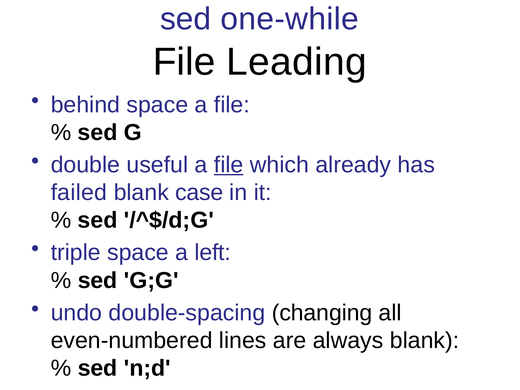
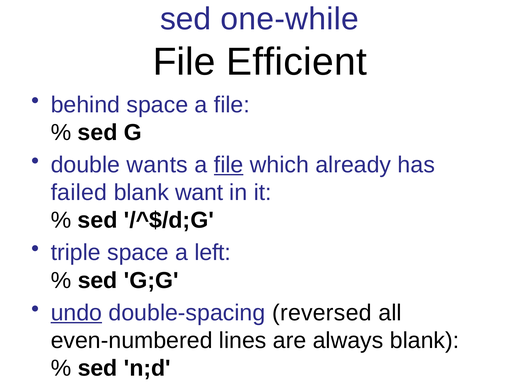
Leading: Leading -> Efficient (297, 62)
useful: useful -> wants (157, 165)
case: case -> want (199, 193)
undo underline: none -> present (76, 313)
changing: changing -> reversed (322, 313)
